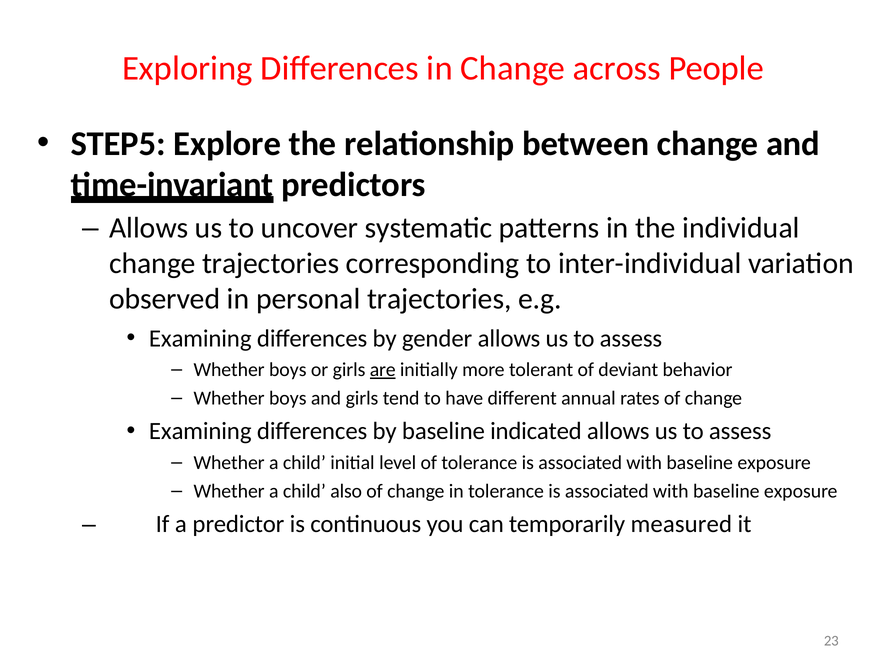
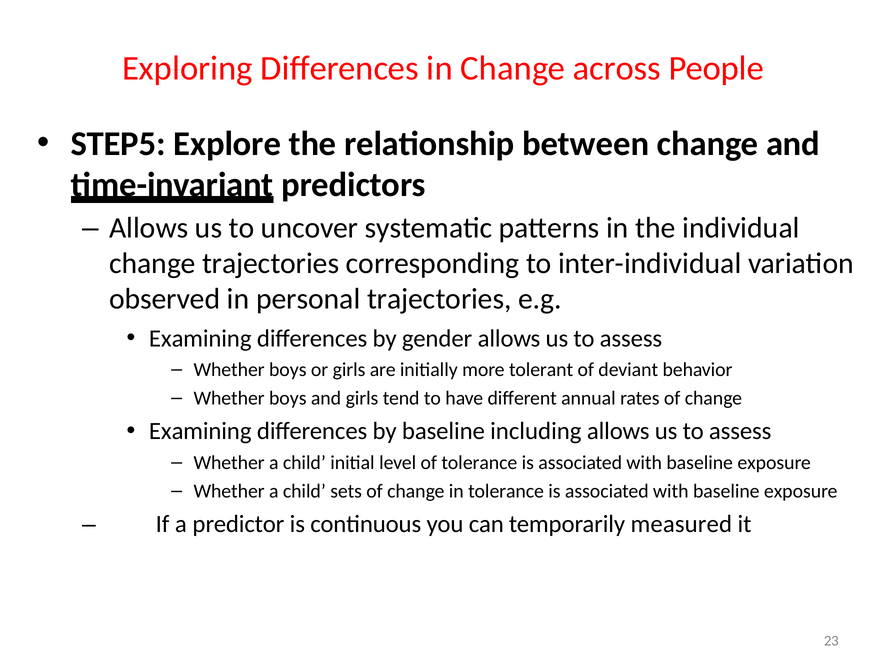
are underline: present -> none (383, 370)
indicated: indicated -> including (536, 431)
also: also -> sets (346, 491)
